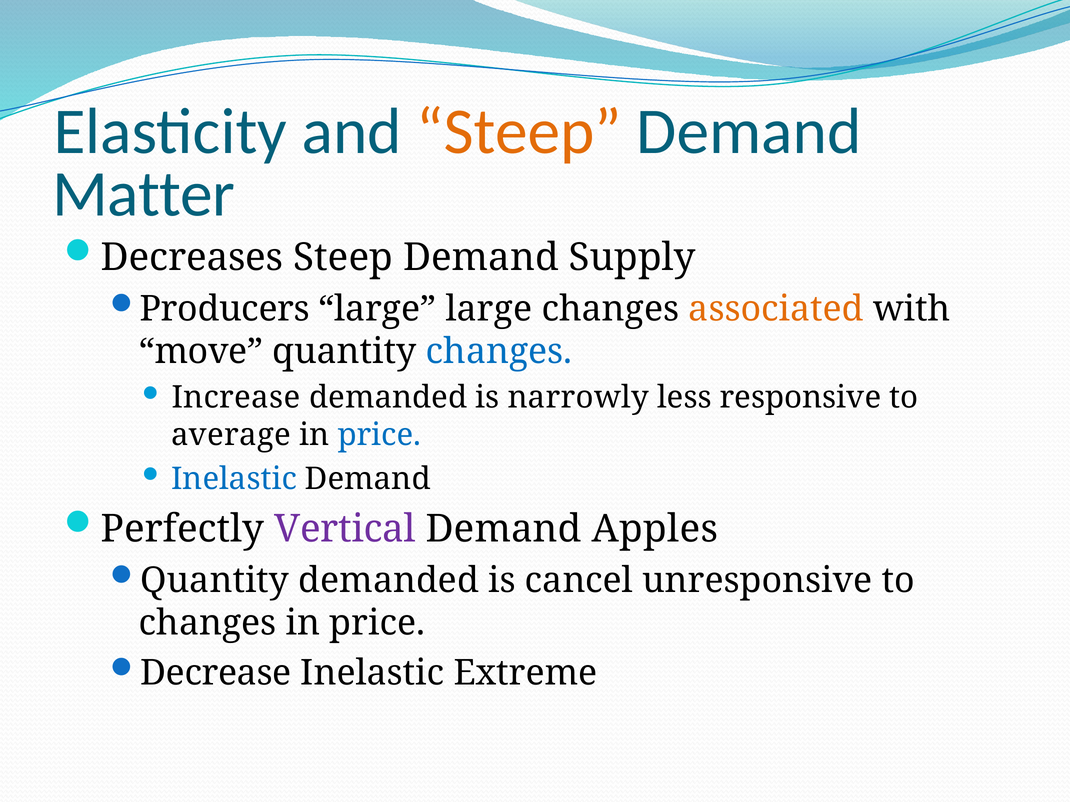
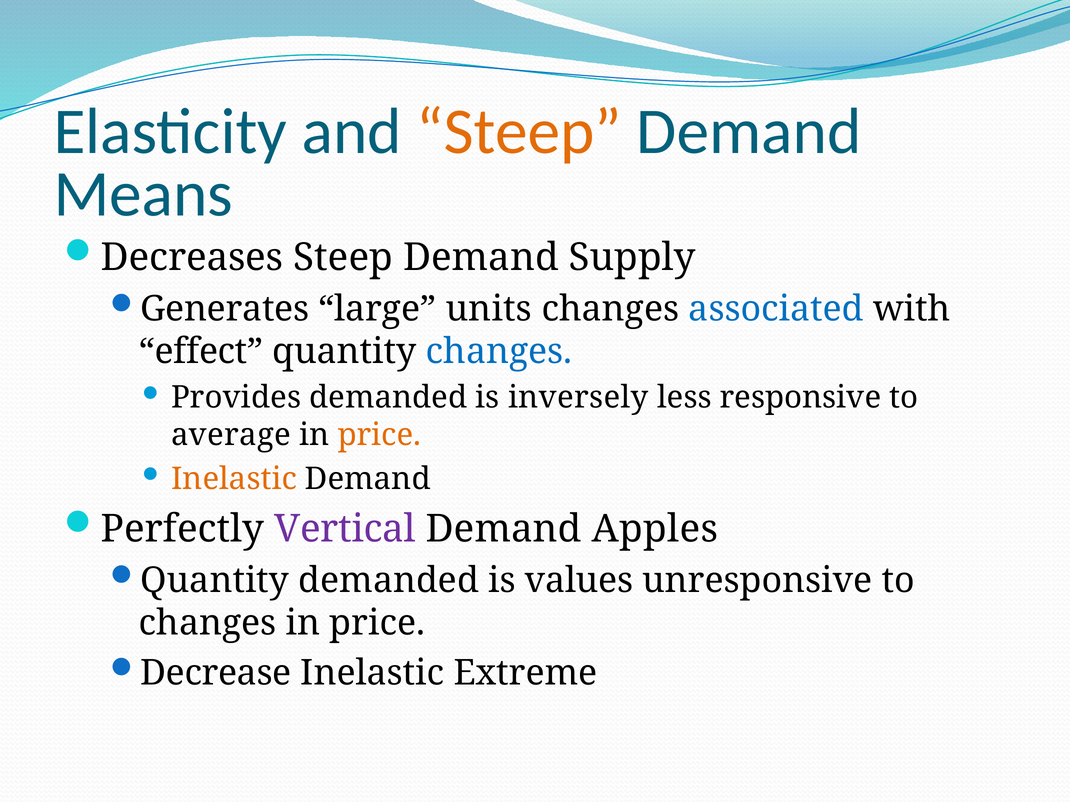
Matter: Matter -> Means (143, 195)
Producers: Producers -> Generates (225, 309)
large large: large -> units (489, 309)
associated colour: orange -> blue (776, 309)
move: move -> effect (201, 352)
Increase: Increase -> Provides (236, 398)
narrowly: narrowly -> inversely (578, 398)
price colour: blue -> orange (379, 435)
Inelastic colour: blue -> orange (234, 479)
cancel: cancel -> values (579, 581)
